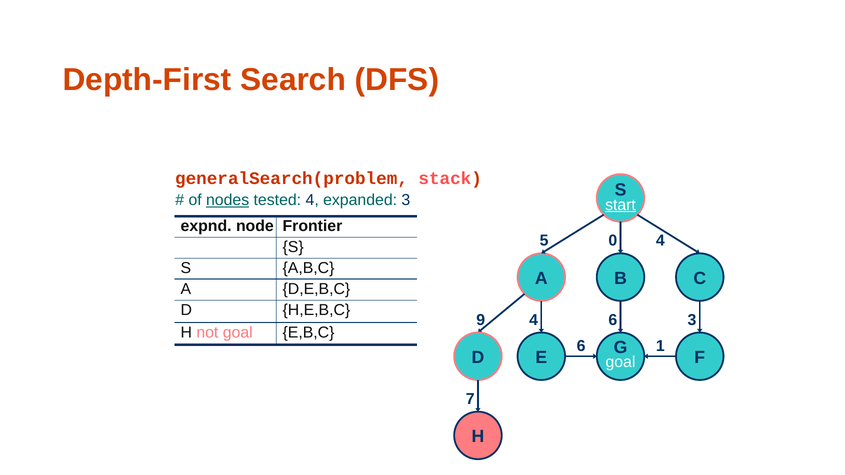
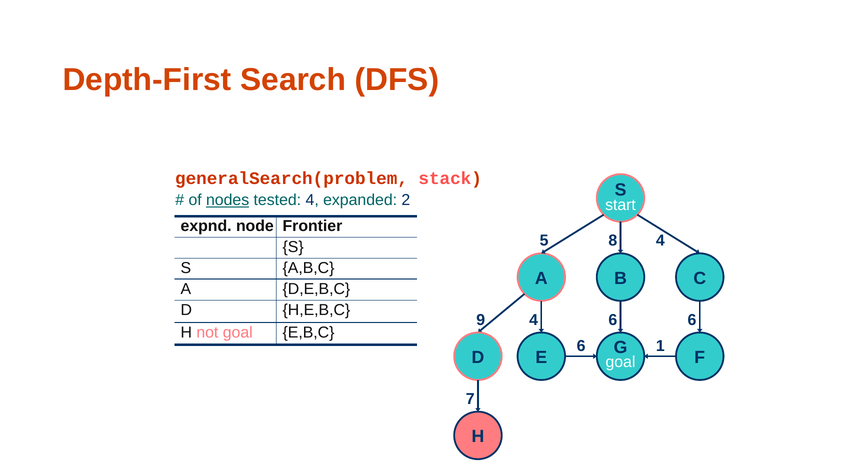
expanded 3: 3 -> 2 (406, 200)
start underline: present -> none (621, 205)
0: 0 -> 8 (613, 241)
6 3: 3 -> 6 (692, 320)
